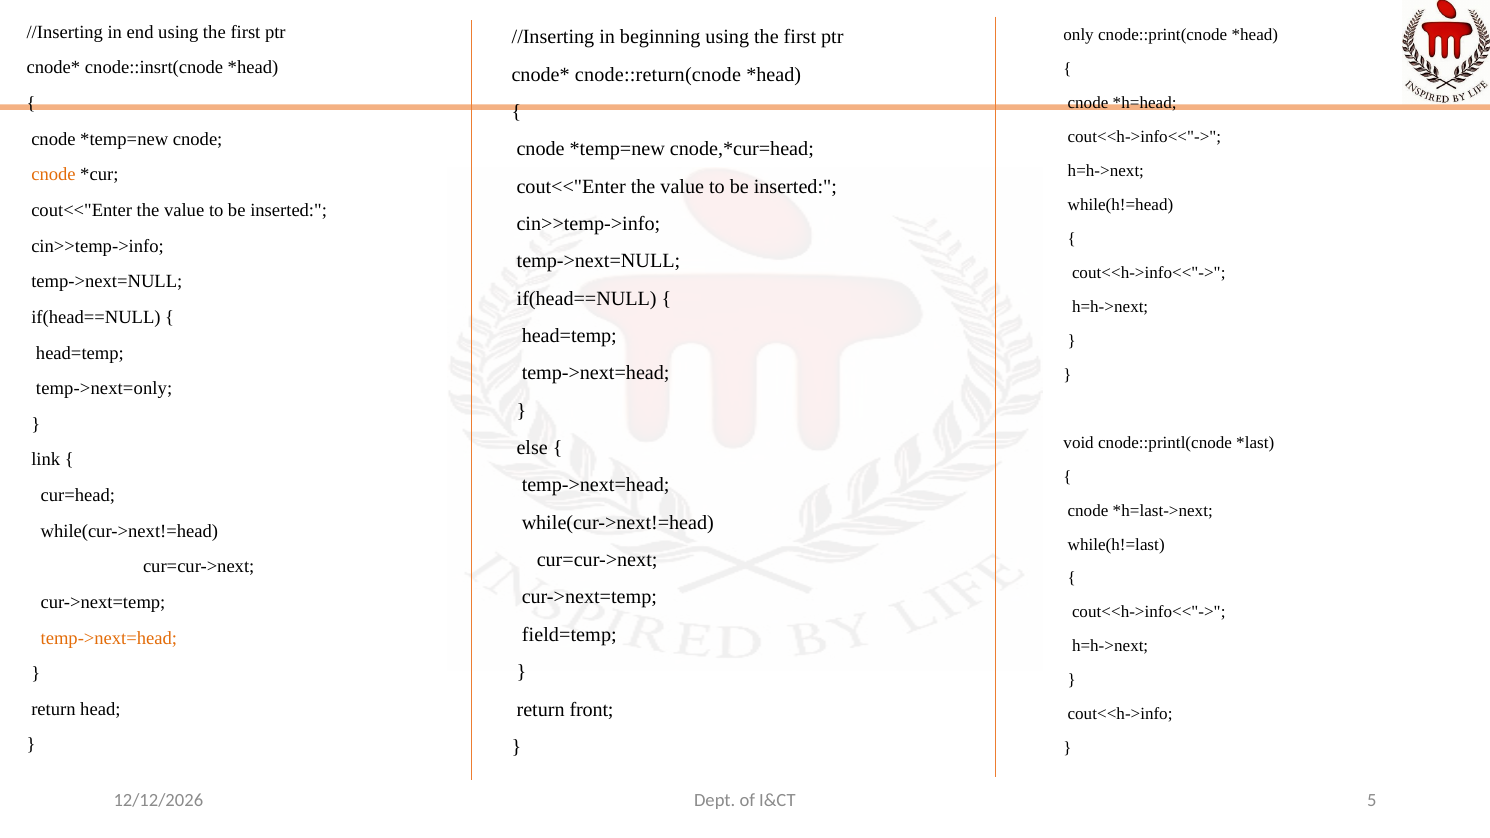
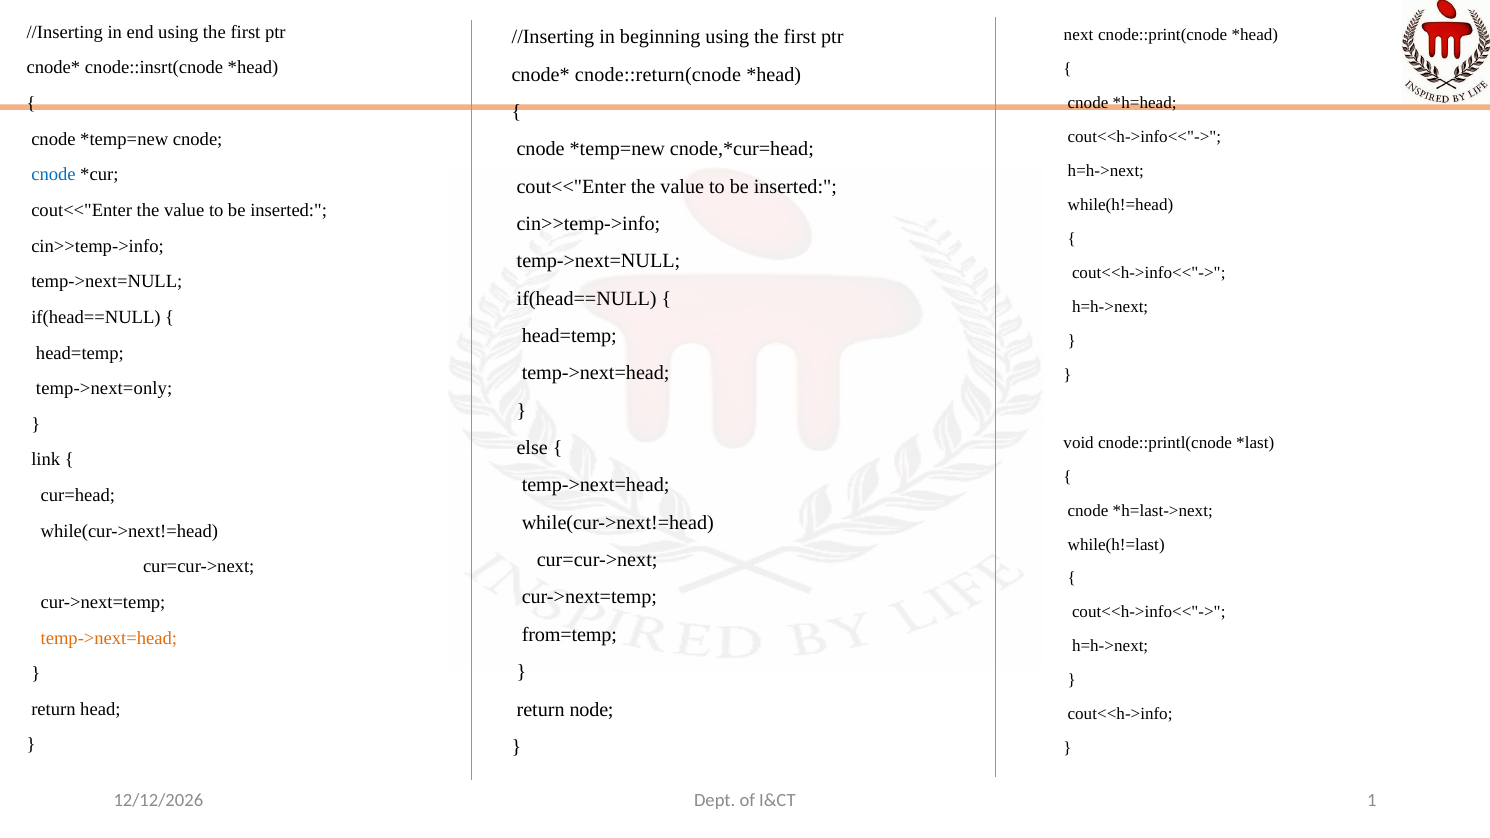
only: only -> next (1079, 35)
cnode colour: orange -> blue (53, 175)
field=temp: field=temp -> from=temp (569, 635)
front: front -> node (592, 709)
5: 5 -> 1 (1372, 800)
